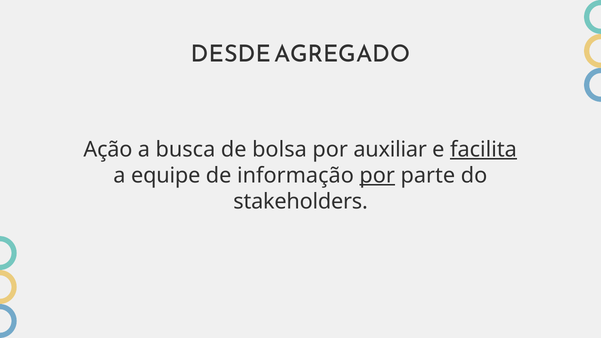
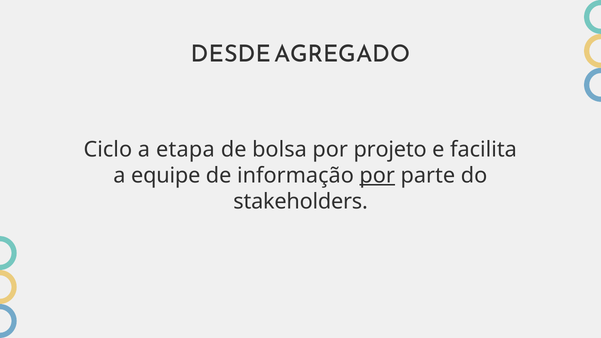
Ação: Ação -> Ciclo (108, 149)
busca: busca -> etapa (185, 149)
auxiliar: auxiliar -> projeto (390, 149)
facilita underline: present -> none (483, 149)
